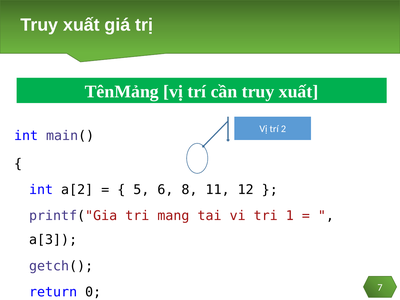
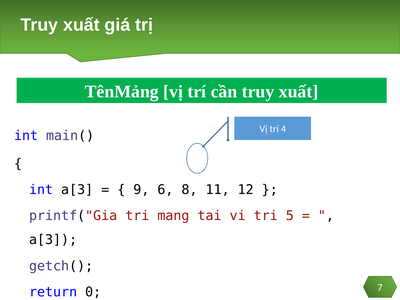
2: 2 -> 4 (284, 129)
int a[2: a[2 -> a[3 (77, 190)
5: 5 -> 9 (141, 190)
1: 1 -> 5 (290, 216)
